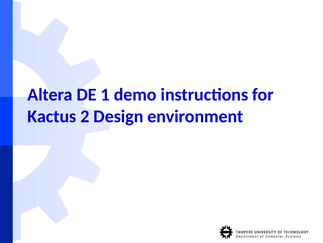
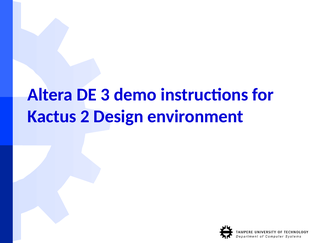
1: 1 -> 3 (105, 95)
